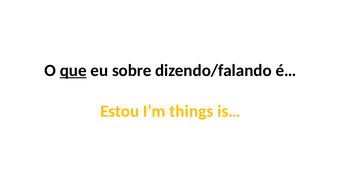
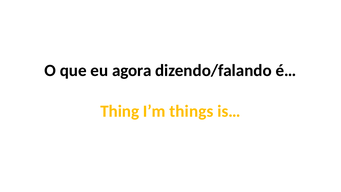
que underline: present -> none (73, 70)
sobre: sobre -> agora (132, 70)
Estou: Estou -> Thing (120, 111)
